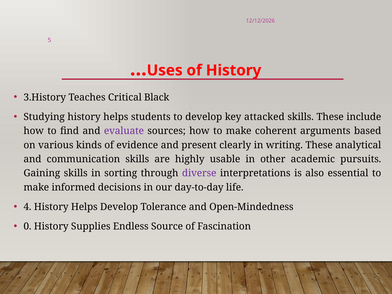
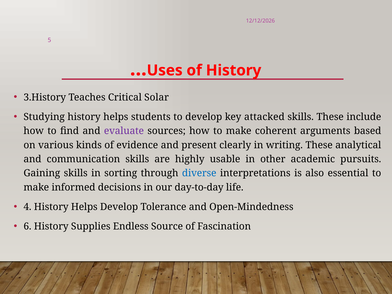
Black: Black -> Solar (157, 97)
diverse colour: purple -> blue (199, 173)
0: 0 -> 6 (27, 226)
